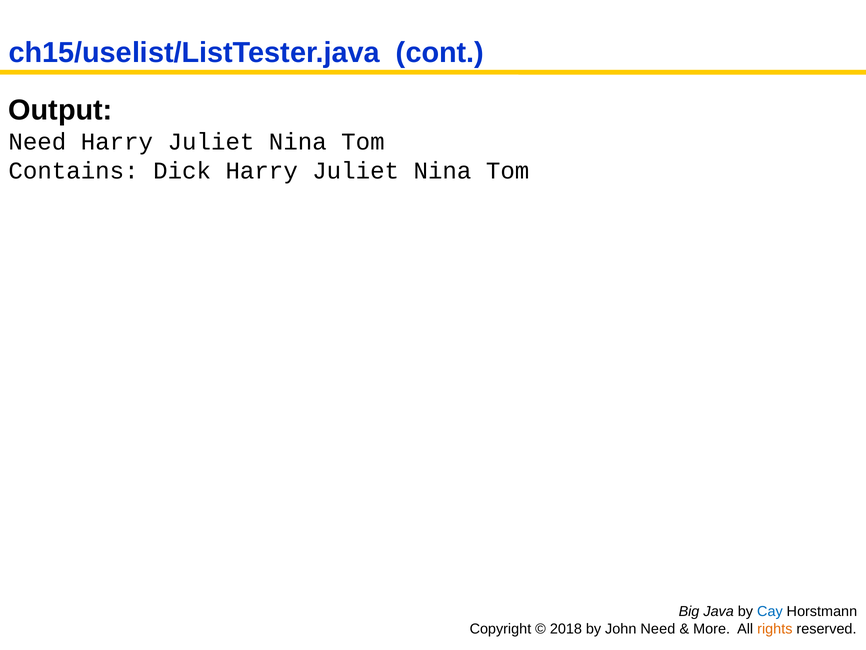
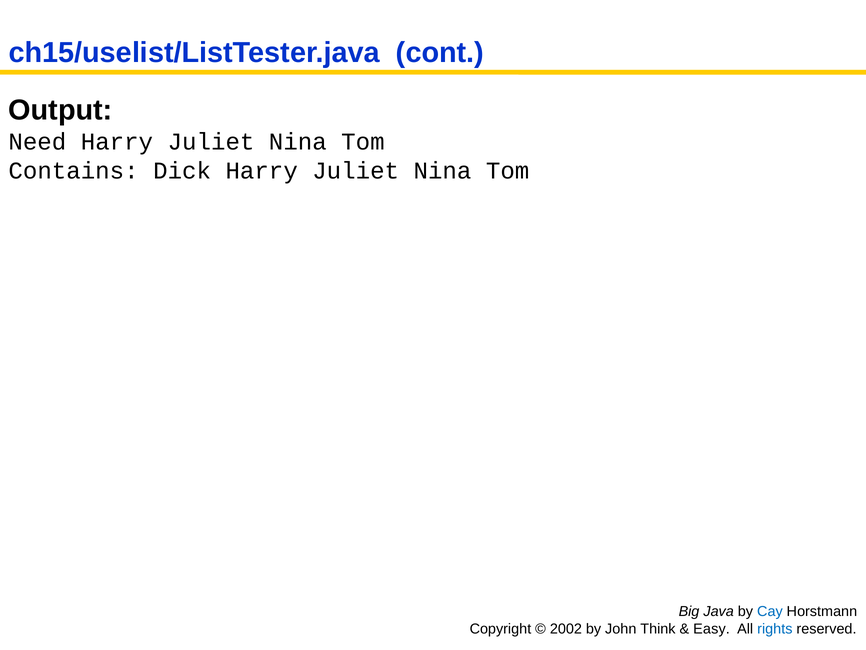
2018: 2018 -> 2002 (566, 628)
John Need: Need -> Think (658, 628)
More: More -> Easy (712, 628)
rights colour: orange -> blue (775, 628)
